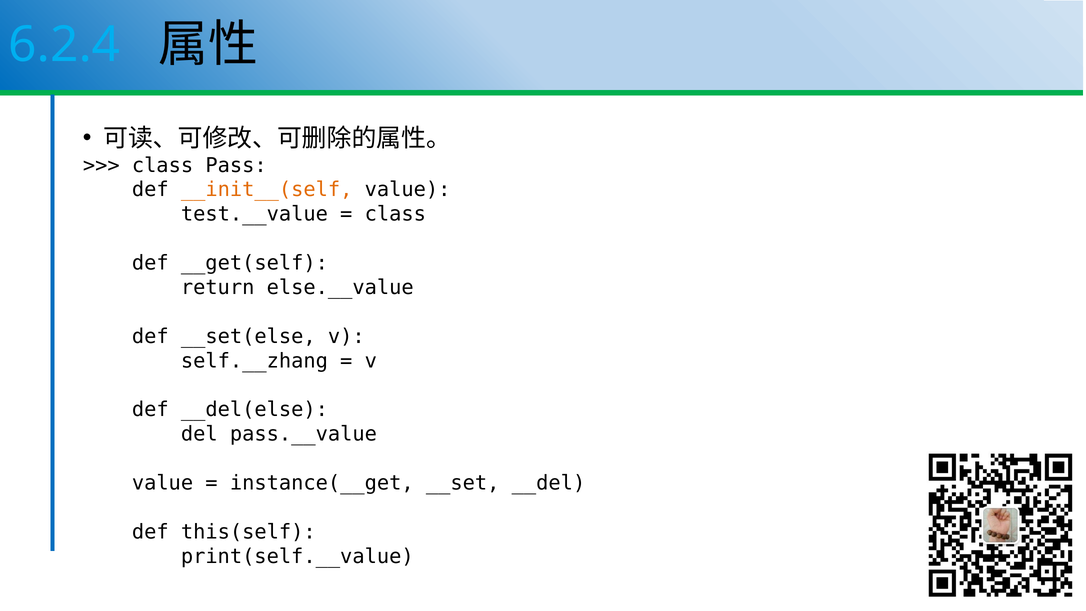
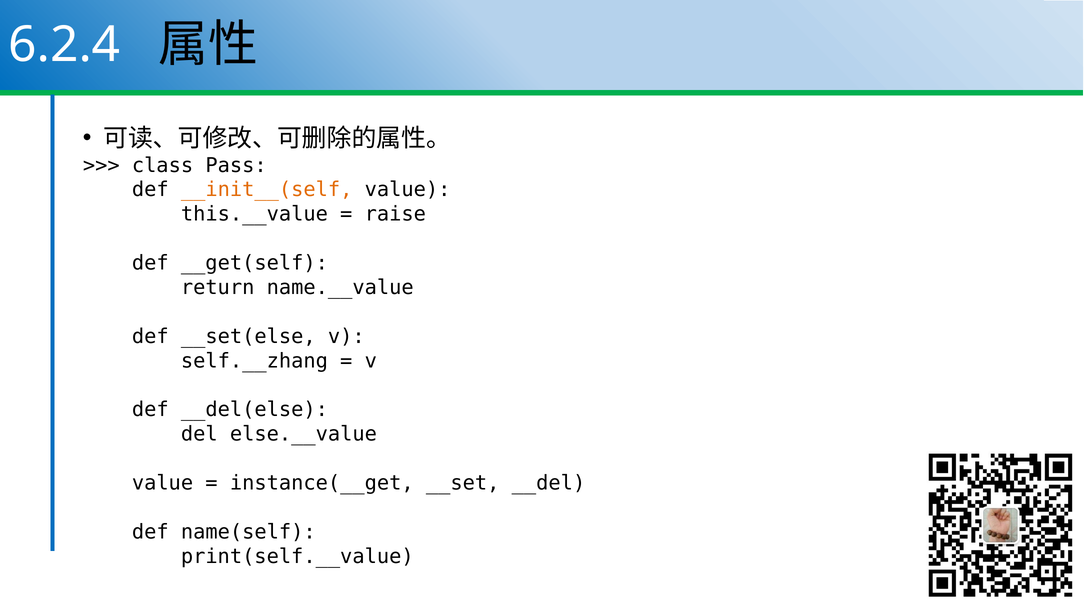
6.2.4 colour: light blue -> white (64, 45)
test.__value: test.__value -> this.__value (254, 214)
class: class -> raise (395, 214)
else.__value: else.__value -> name.__value (340, 287)
pass.__value: pass.__value -> else.__value (303, 434)
this(self: this(self -> name(self (248, 532)
